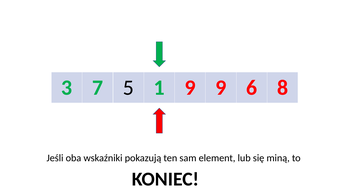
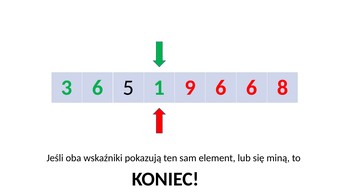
3 7: 7 -> 6 (98, 88)
9 9: 9 -> 6 (221, 88)
